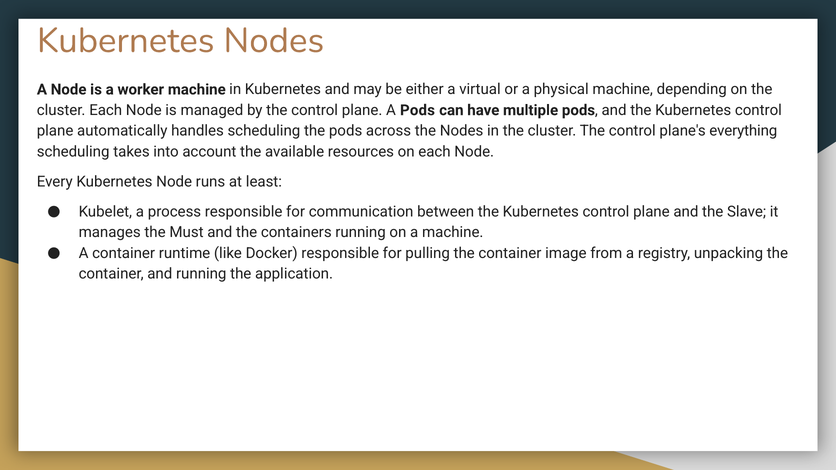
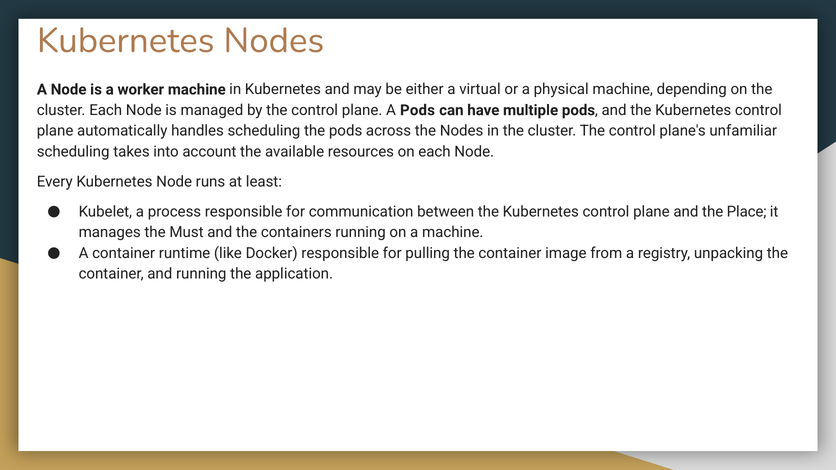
everything: everything -> unfamiliar (743, 131)
Slave: Slave -> Place (747, 212)
